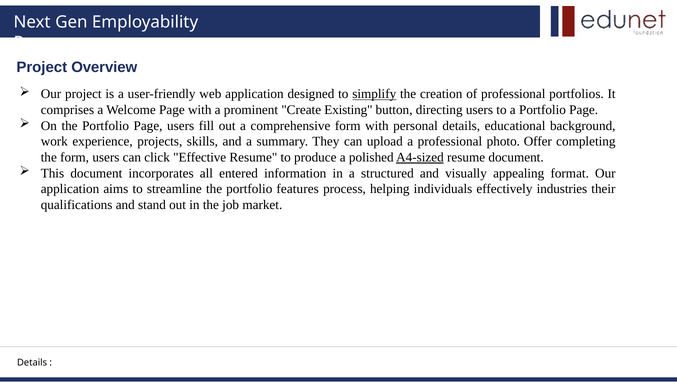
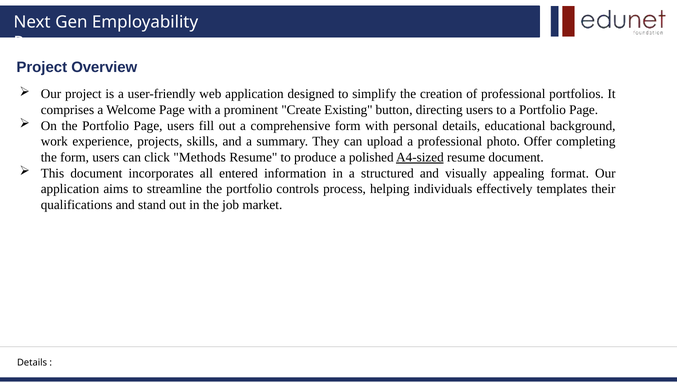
simplify underline: present -> none (374, 94)
Effective: Effective -> Methods (200, 157)
features: features -> controls (298, 189)
industries: industries -> templates (562, 189)
